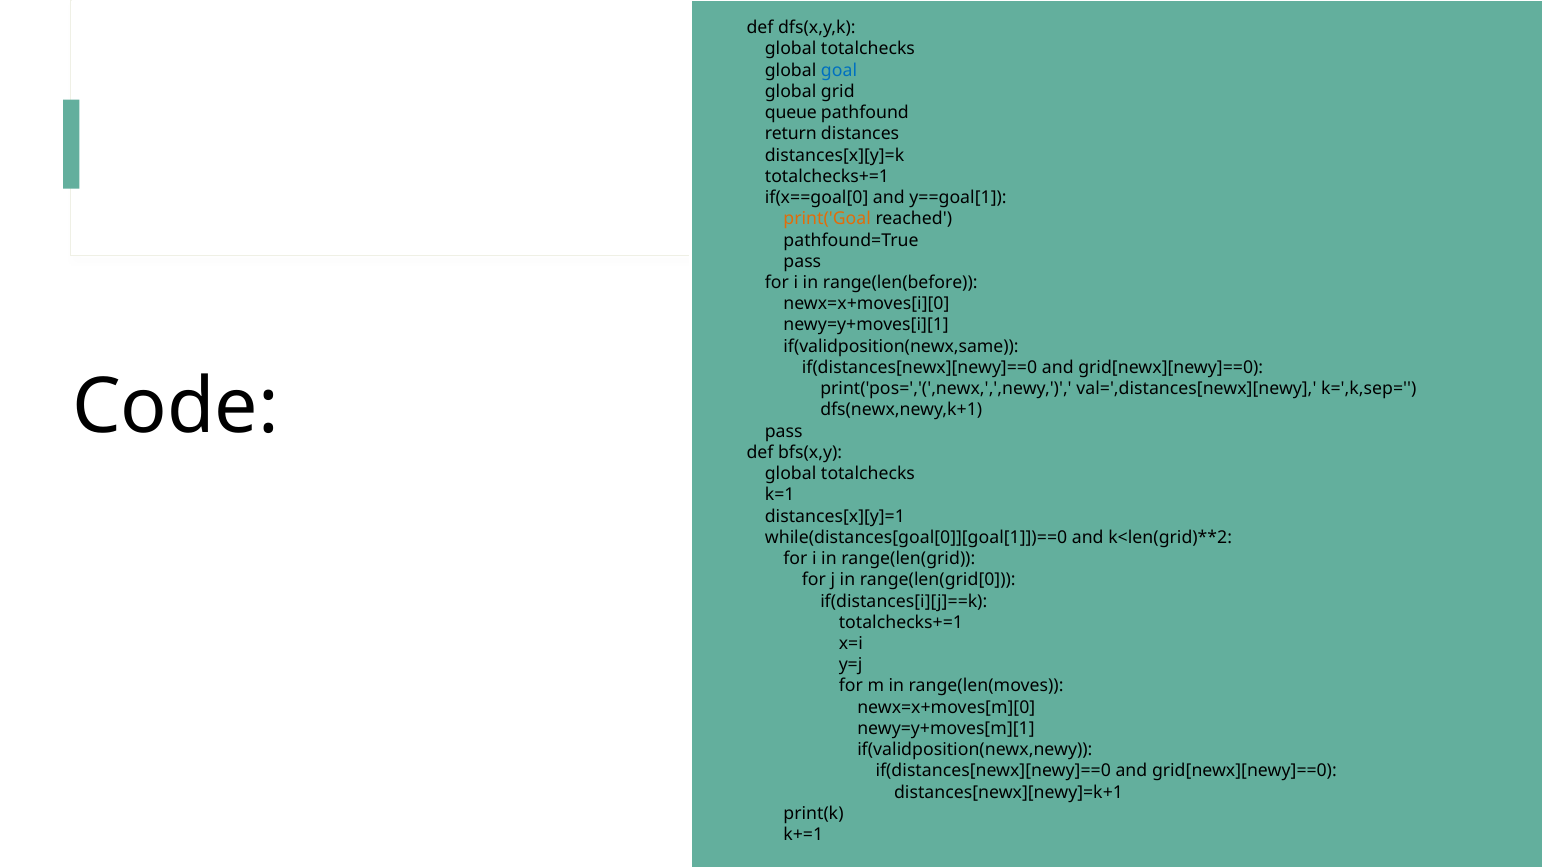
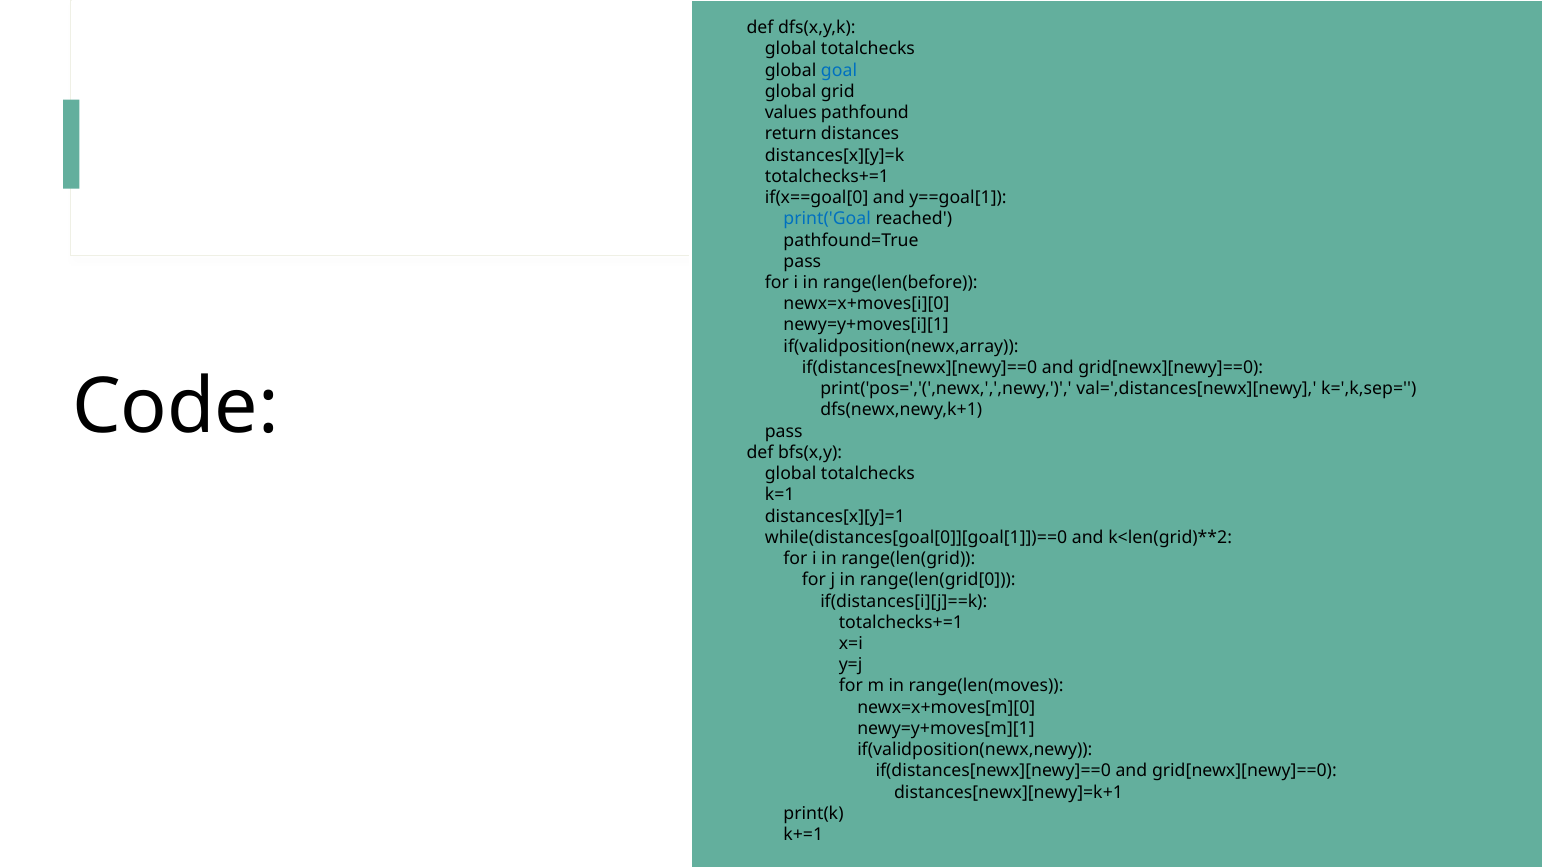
queue: queue -> values (791, 113)
print('Goal colour: orange -> blue (827, 219)
if(validposition(newx,same: if(validposition(newx,same -> if(validposition(newx,array (901, 346)
